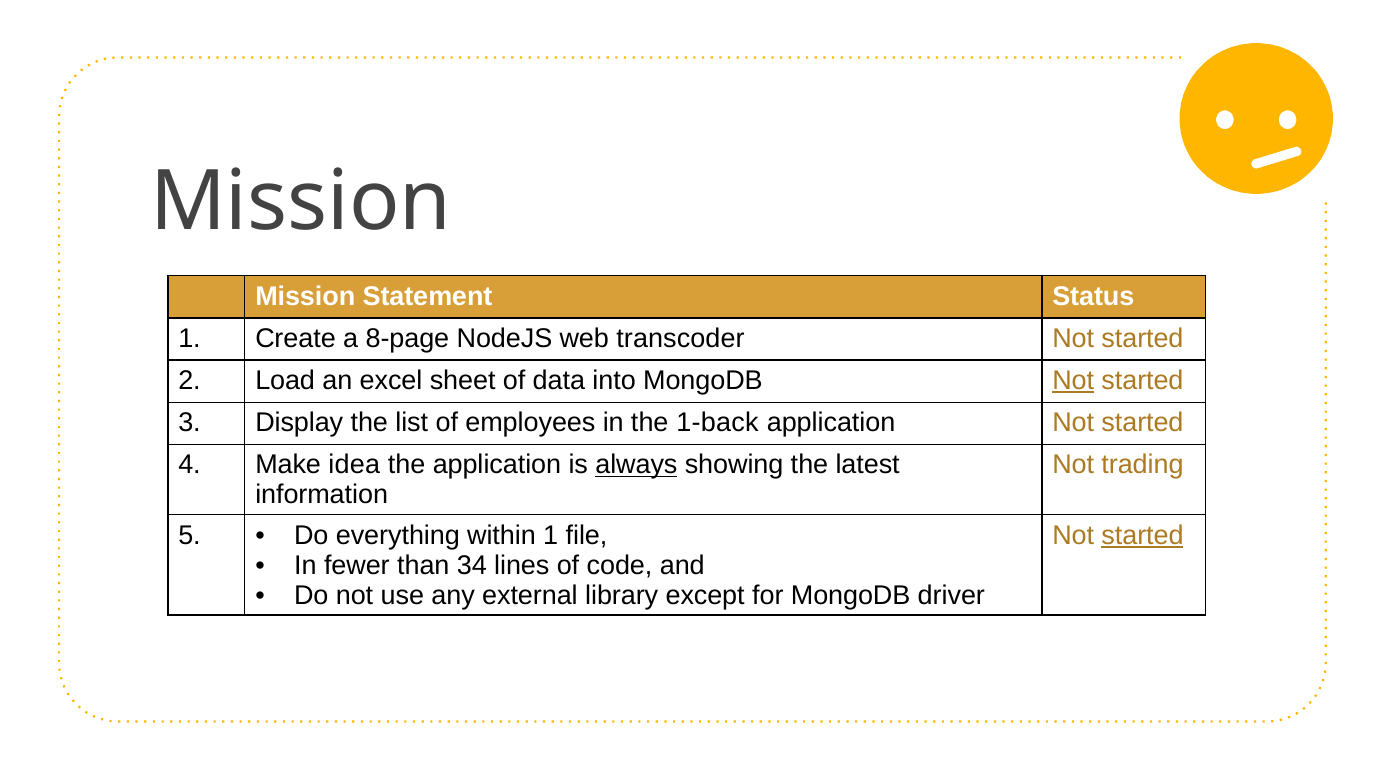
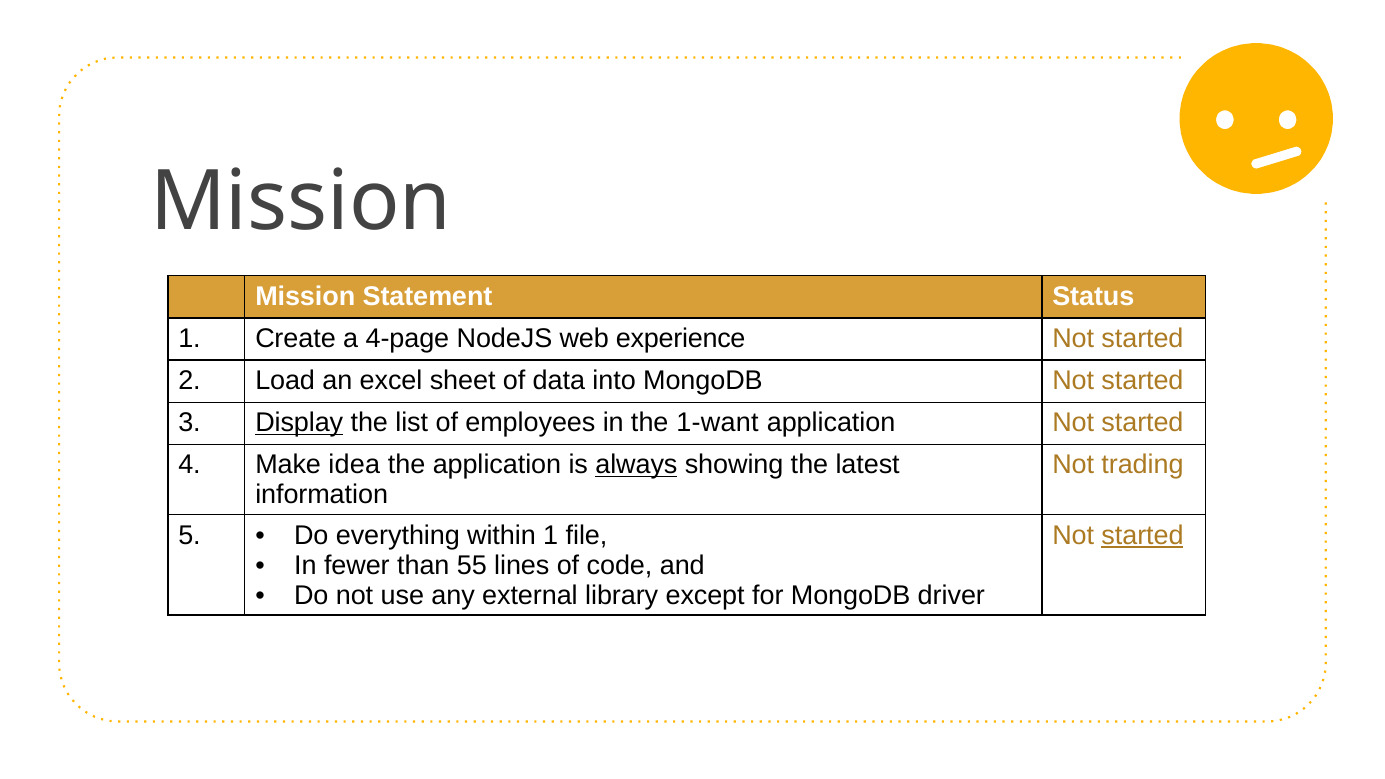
8-page: 8-page -> 4-page (407, 338)
transcoder: transcoder -> experience (681, 338)
Not underline: present -> none (1073, 381)
Display underline: none -> present (299, 423)
1-back: 1-back -> 1-want (718, 423)
34: 34 -> 55 (472, 565)
